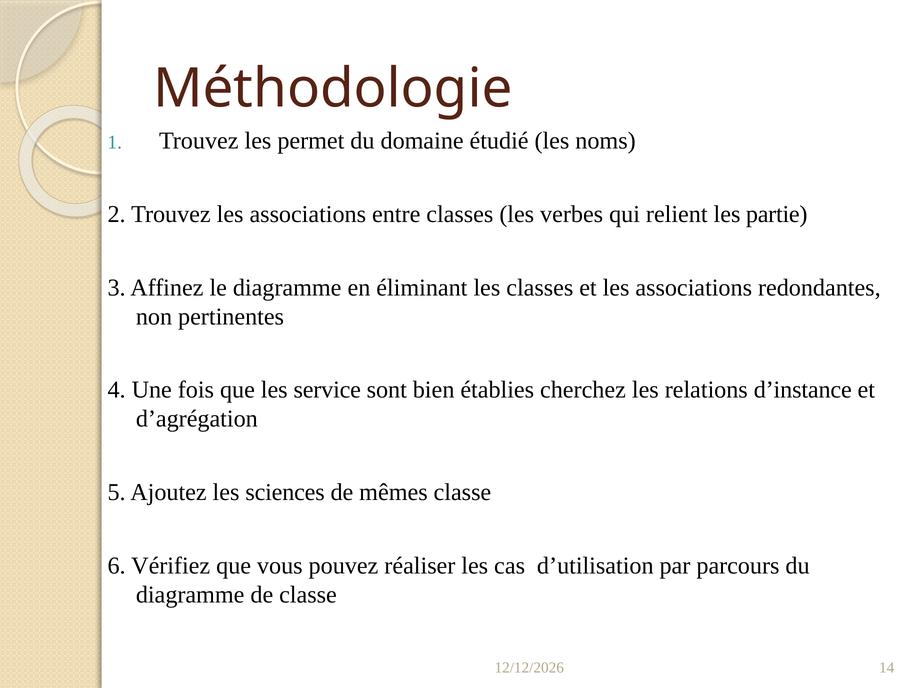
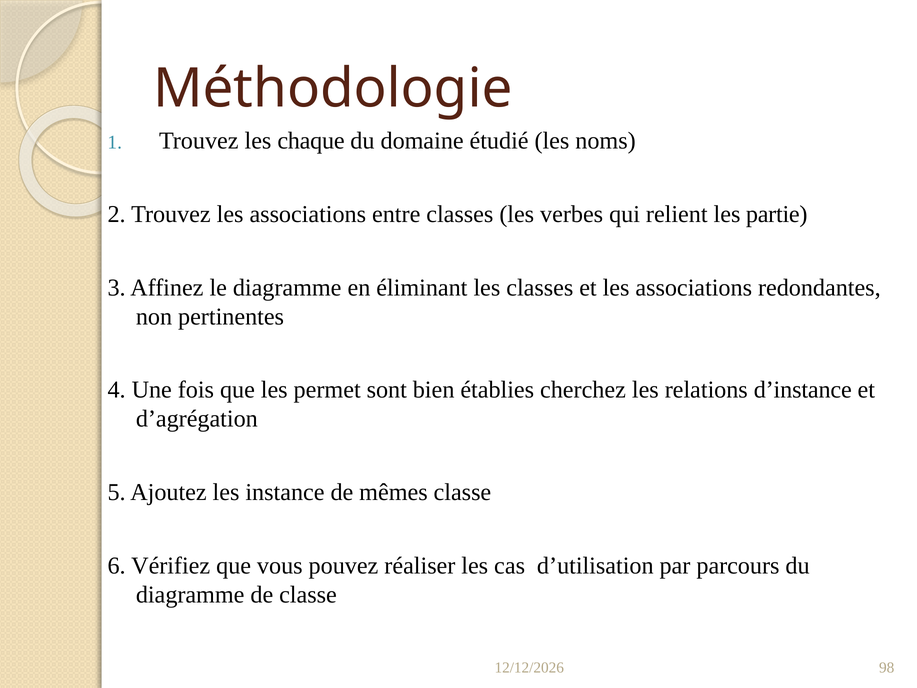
permet: permet -> chaque (311, 141)
service: service -> permet (327, 390)
sciences: sciences -> instance (285, 492)
14: 14 -> 98 (887, 667)
